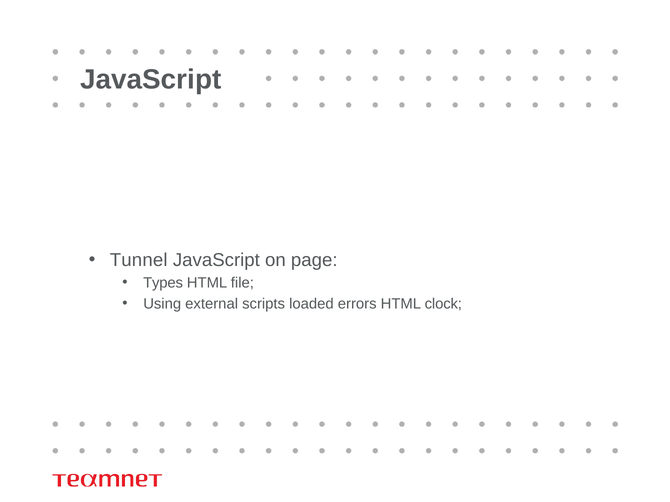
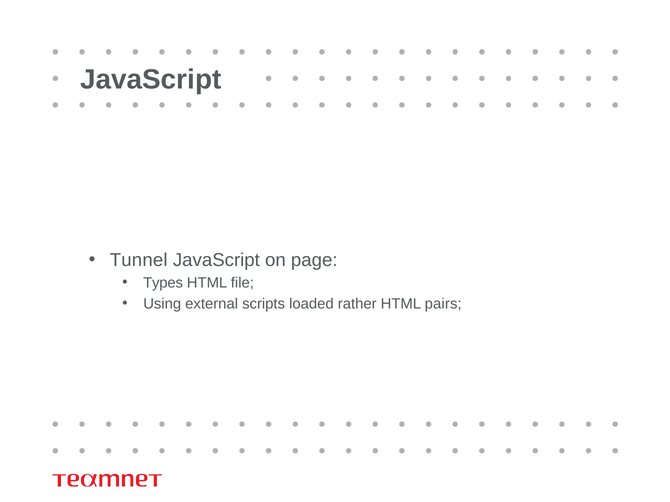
errors: errors -> rather (357, 304)
clock: clock -> pairs (443, 304)
